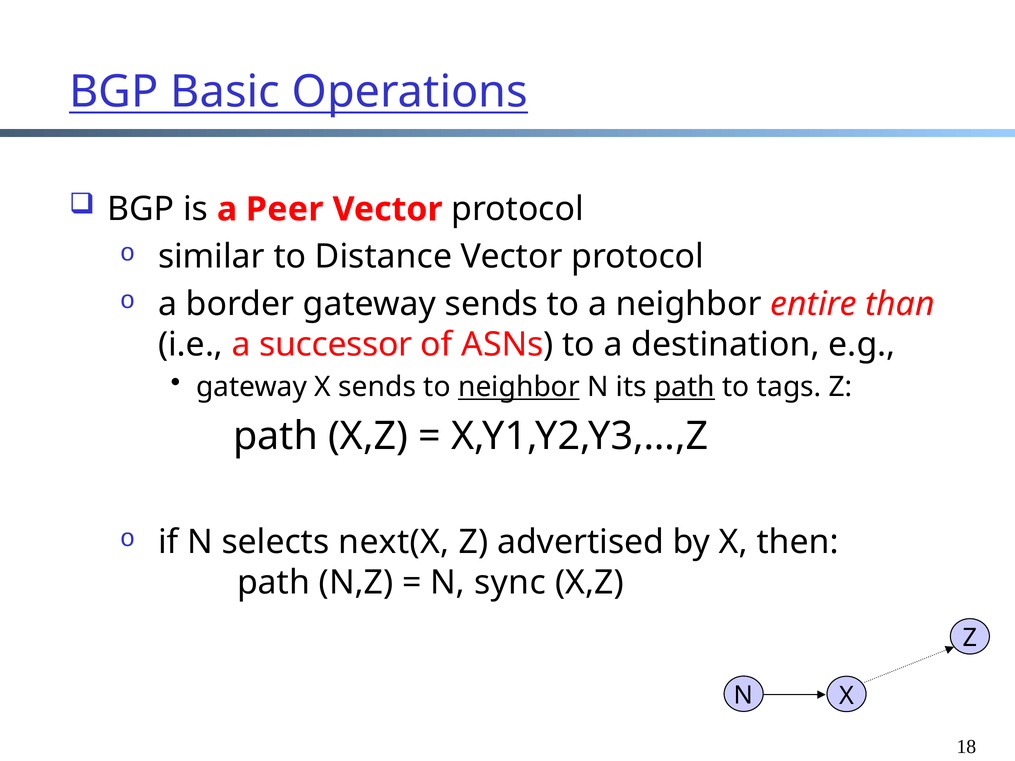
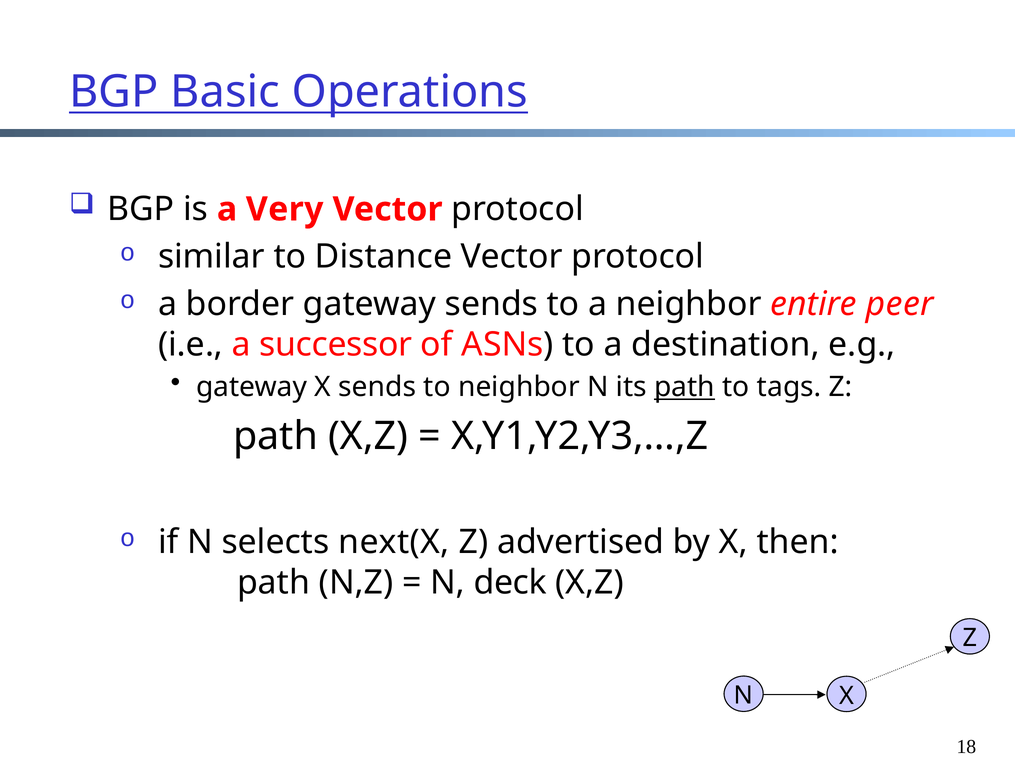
Peer: Peer -> Very (285, 209)
than: than -> peer (900, 304)
neighbor underline: present -> none (519, 387)
sync: sync -> deck (510, 583)
